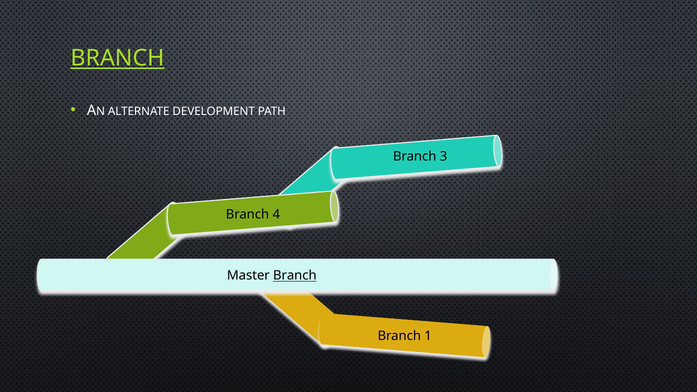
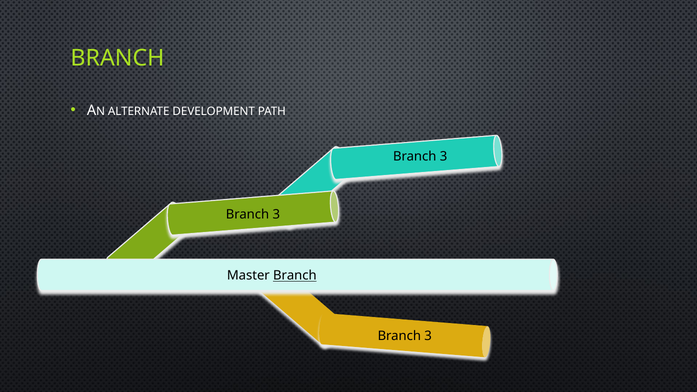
BRANCH underline: present -> none (117, 58)
4: 4 -> 3 (276, 214)
1: 1 -> 3 (428, 336)
